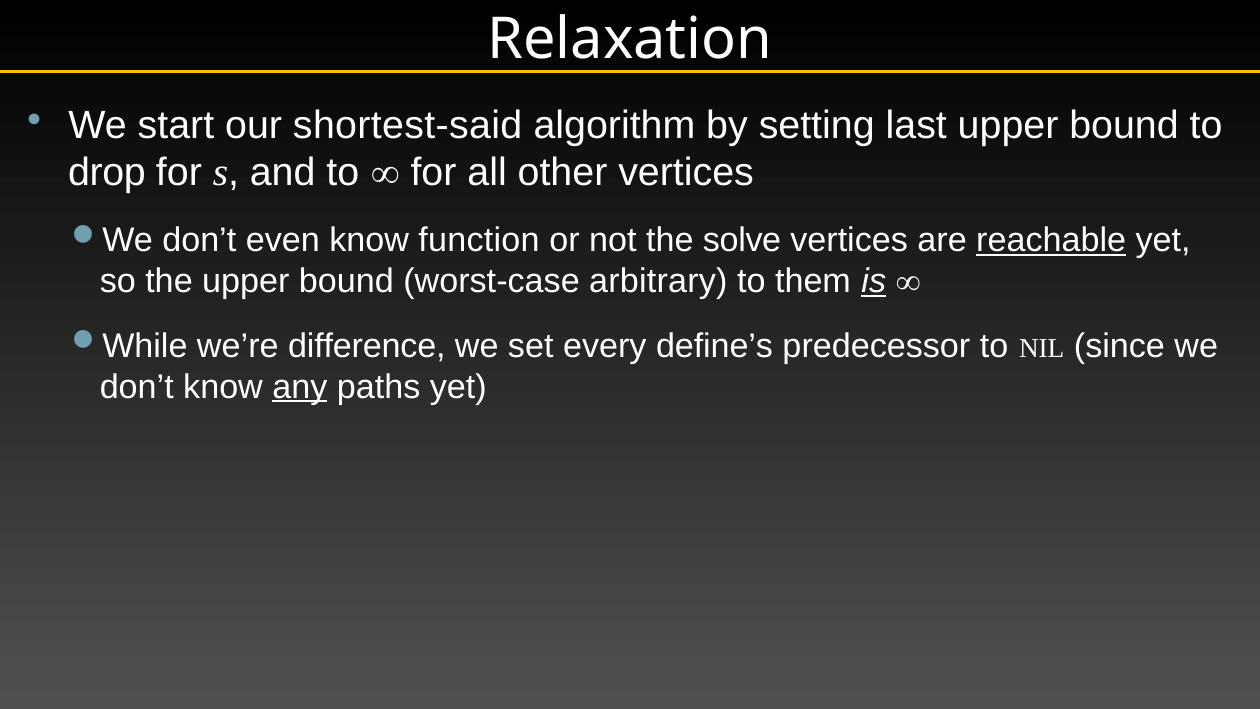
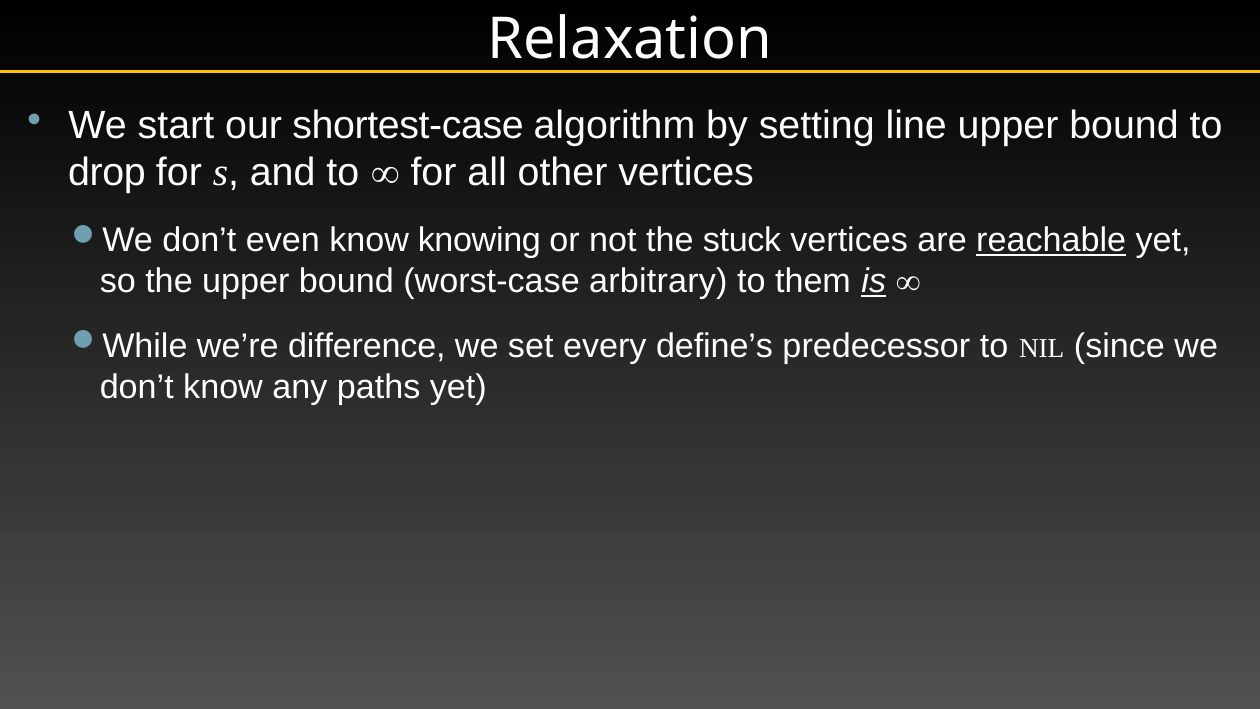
shortest-said: shortest-said -> shortest-case (408, 126)
last: last -> line (916, 126)
function: function -> knowing (479, 240)
solve: solve -> stuck (742, 240)
any underline: present -> none (300, 387)
